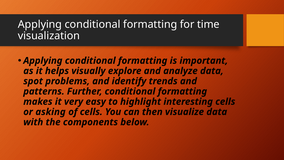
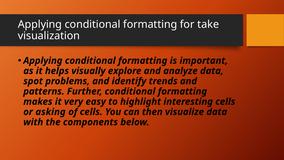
time: time -> take (208, 24)
